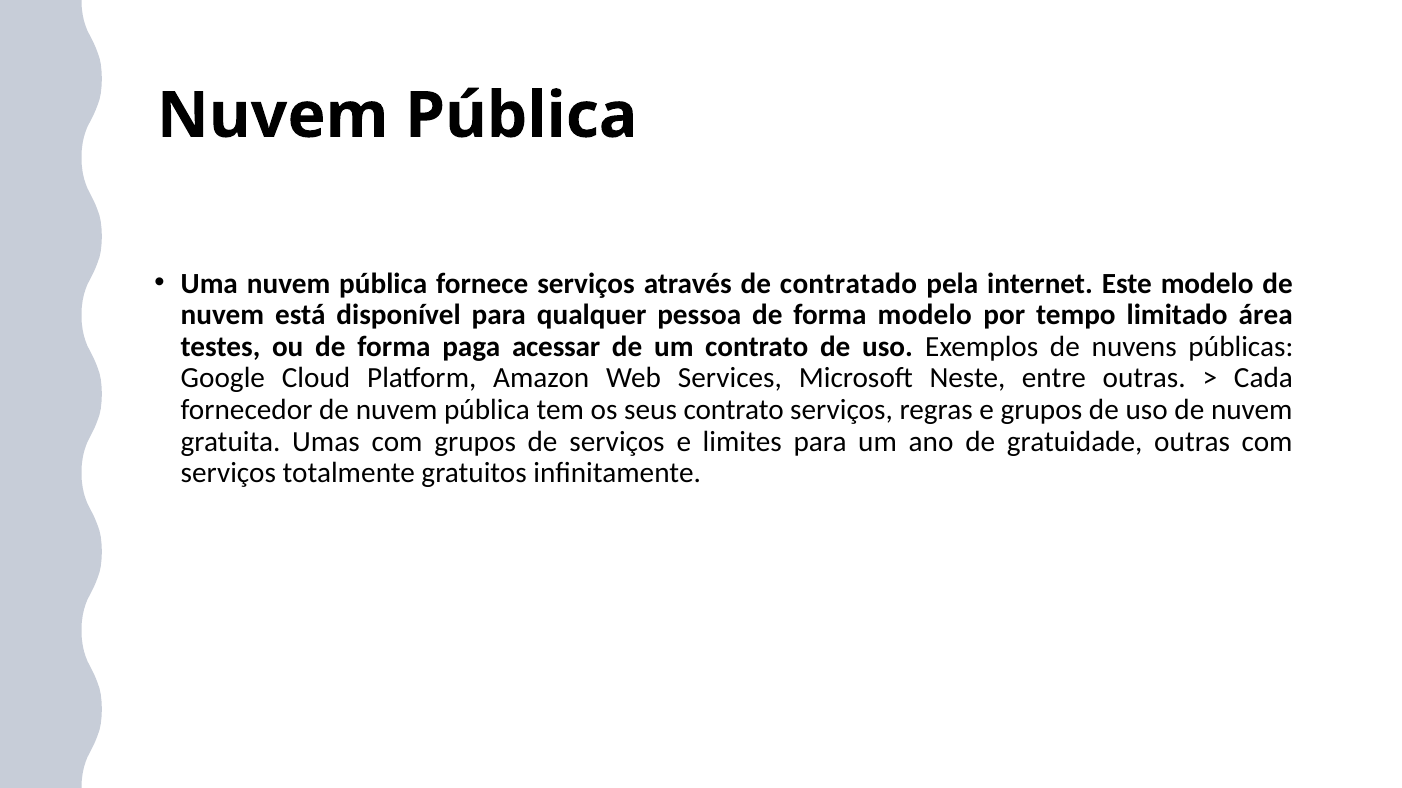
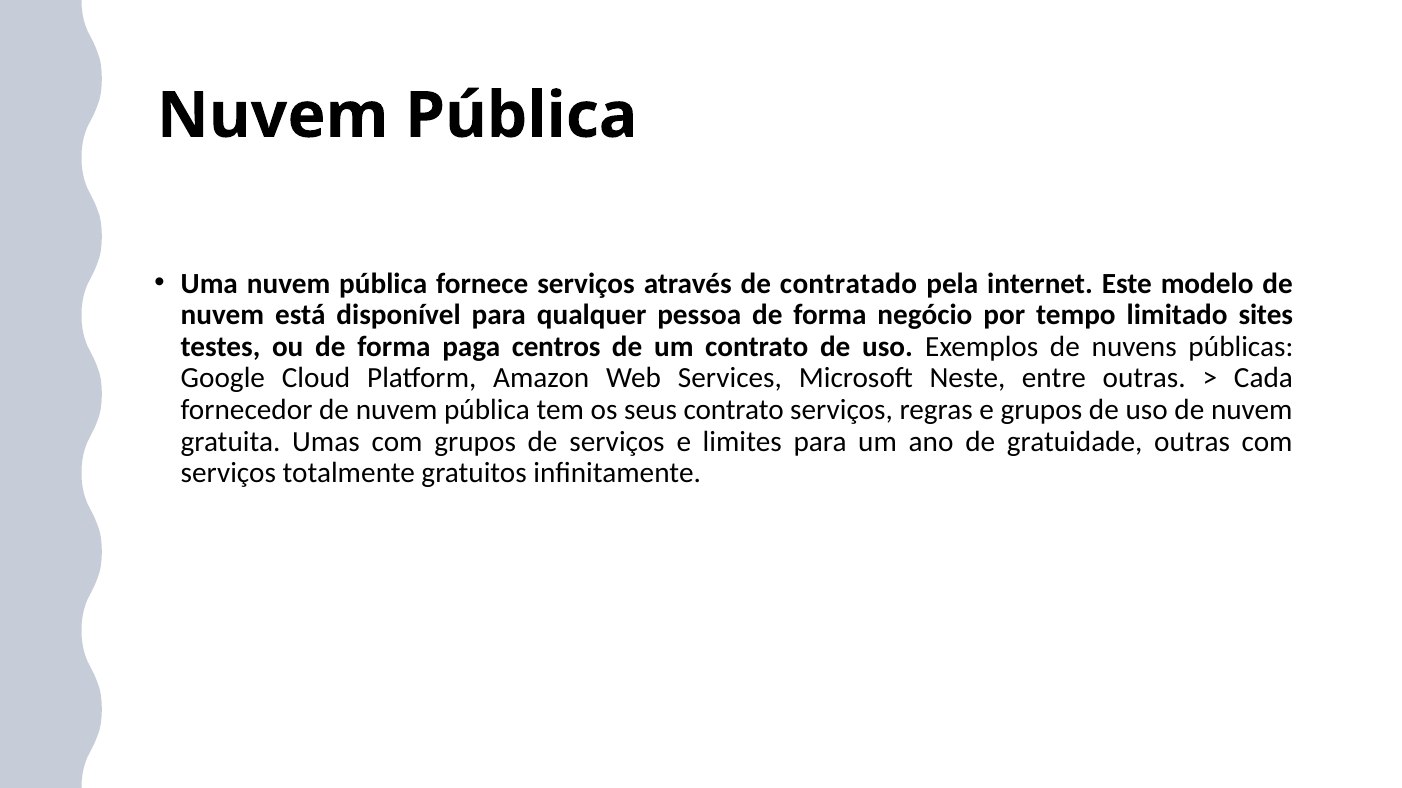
forma modelo: modelo -> negócio (925, 315)
área: área -> sites (1266, 315)
acessar: acessar -> centros (556, 347)
